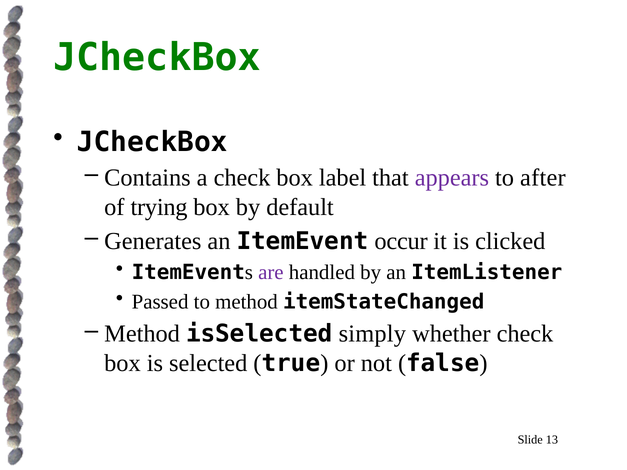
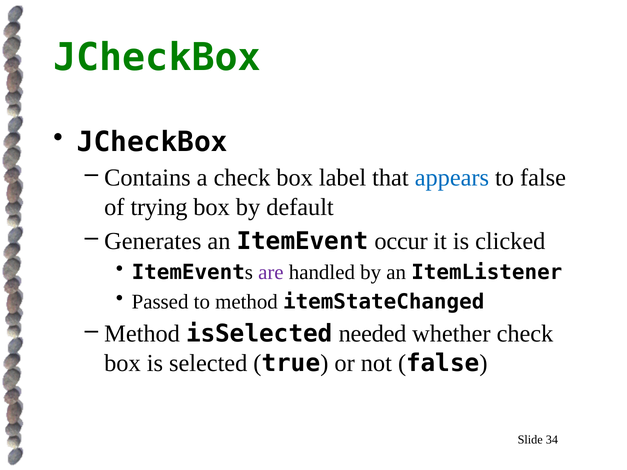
appears colour: purple -> blue (452, 178)
to after: after -> false (543, 178)
simply: simply -> needed (373, 334)
13: 13 -> 34 (552, 440)
